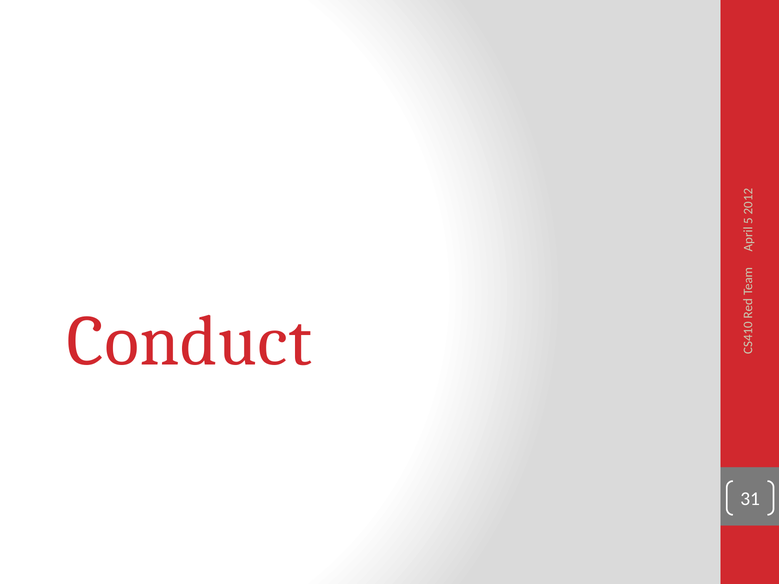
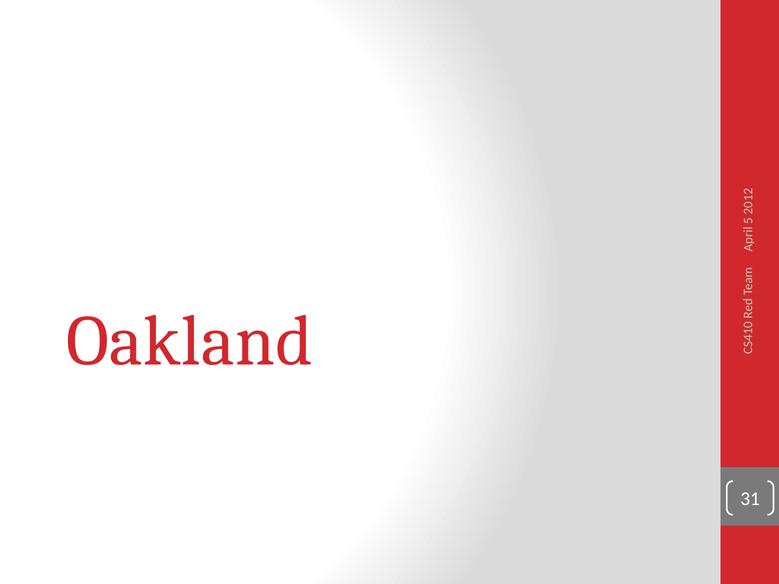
Conduct: Conduct -> Oakland (189, 341)
